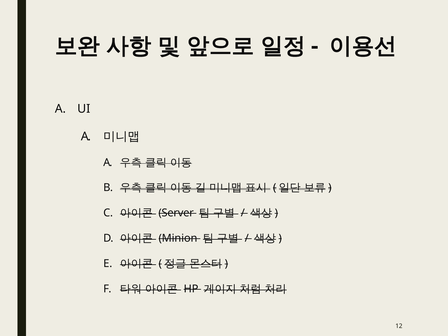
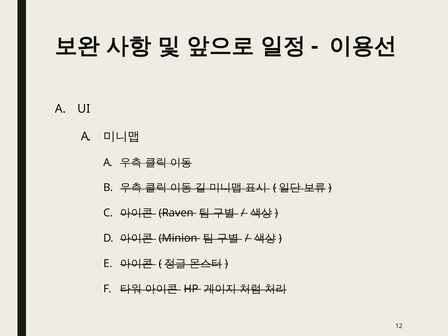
Server: Server -> Raven (176, 213)
